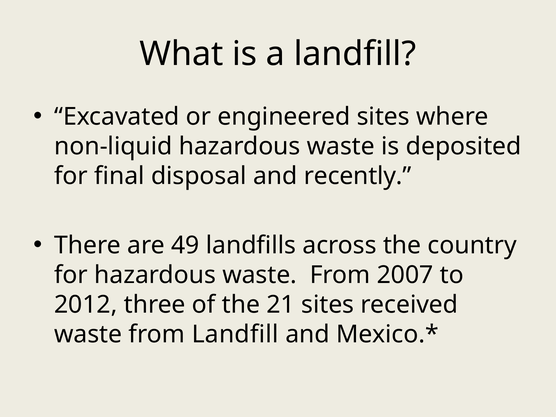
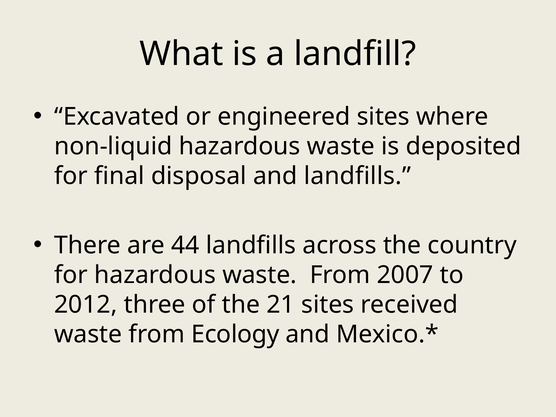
and recently: recently -> landfills (357, 176)
49: 49 -> 44 (185, 245)
from Landfill: Landfill -> Ecology (235, 334)
